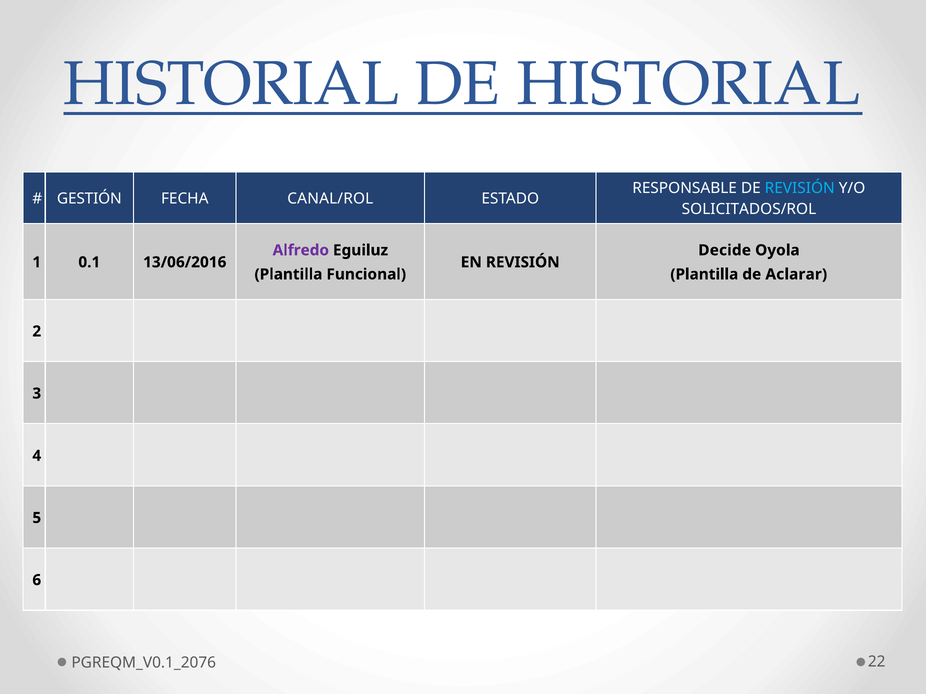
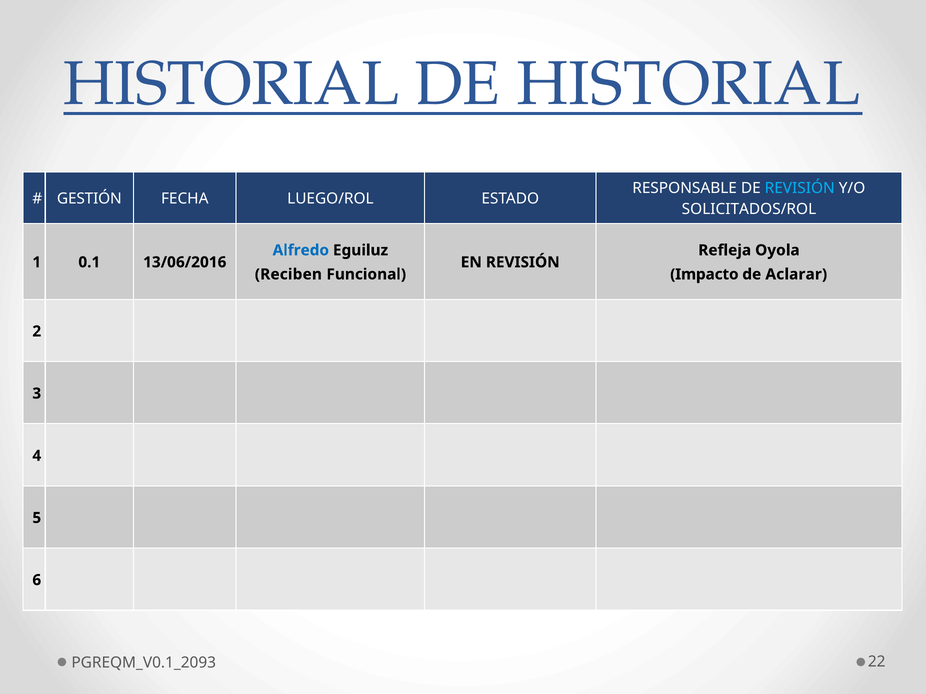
CANAL/ROL: CANAL/ROL -> LUEGO/ROL (330, 199)
Alfredo colour: purple -> blue (301, 250)
Decide: Decide -> Refleja (725, 250)
Plantilla: Plantilla -> Reciben (288, 274)
Plantilla: Plantilla -> Impacto (704, 274)
PGREQM_V0.1_2076: PGREQM_V0.1_2076 -> PGREQM_V0.1_2093 (144, 663)
